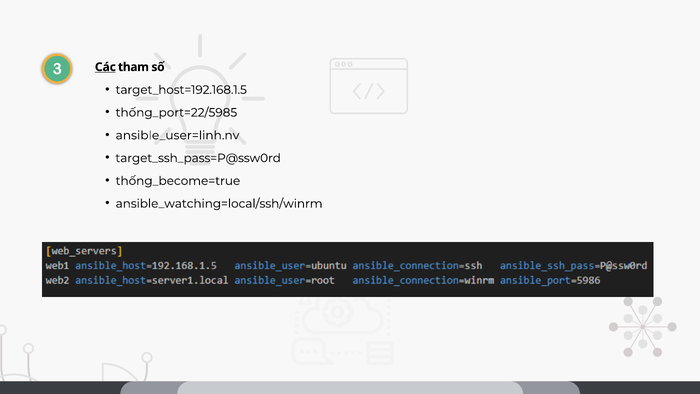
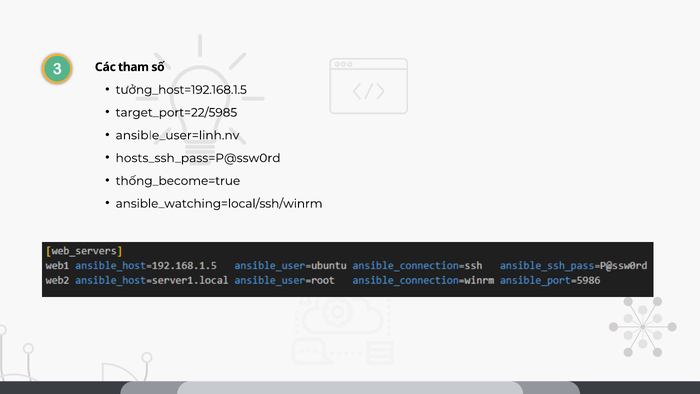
Các underline: present -> none (105, 67)
target_host=192.168.1.5: target_host=192.168.1.5 -> tưởng_host=192.168.1.5 (181, 90)
thống_port=22/5985: thống_port=22/5985 -> target_port=22/5985 (176, 113)
target_ssh_pass=P@ssw0rd: target_ssh_pass=P@ssw0rd -> hosts_ssh_pass=P@ssw0rd (198, 158)
